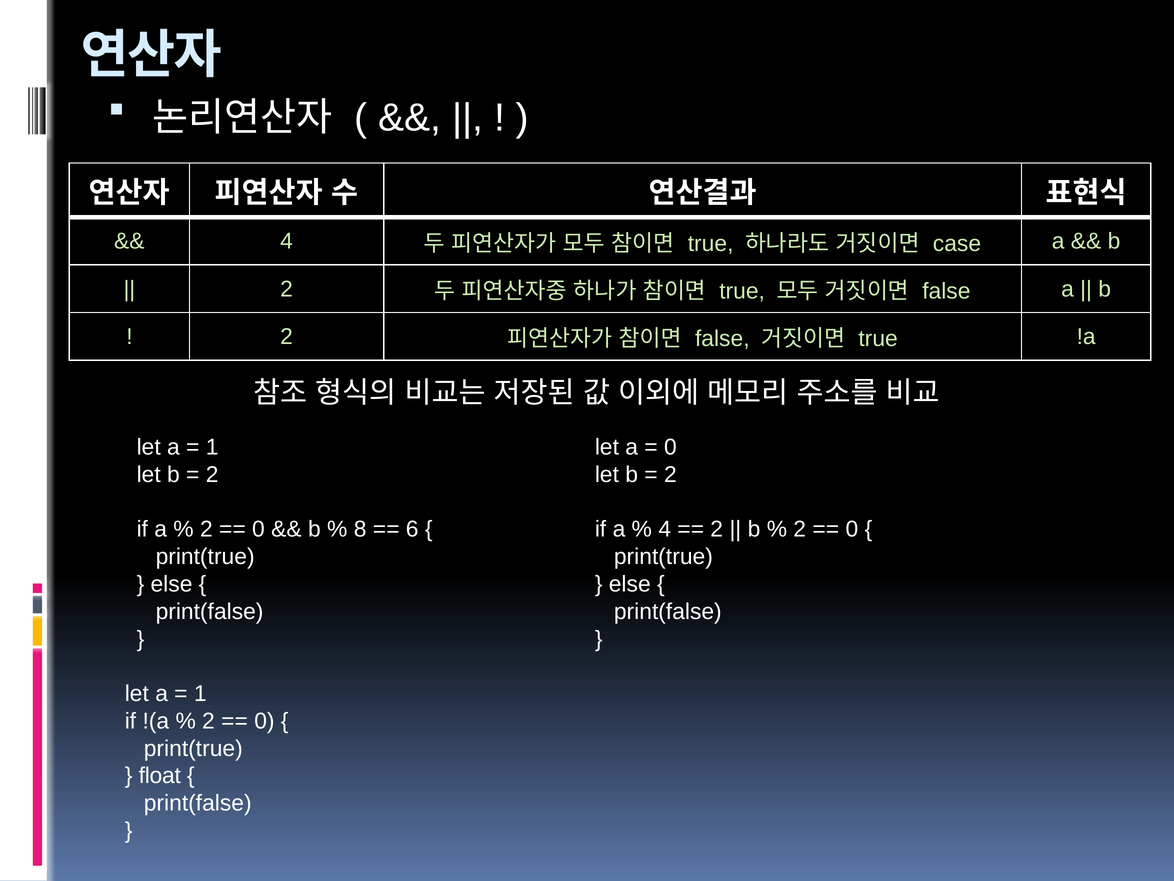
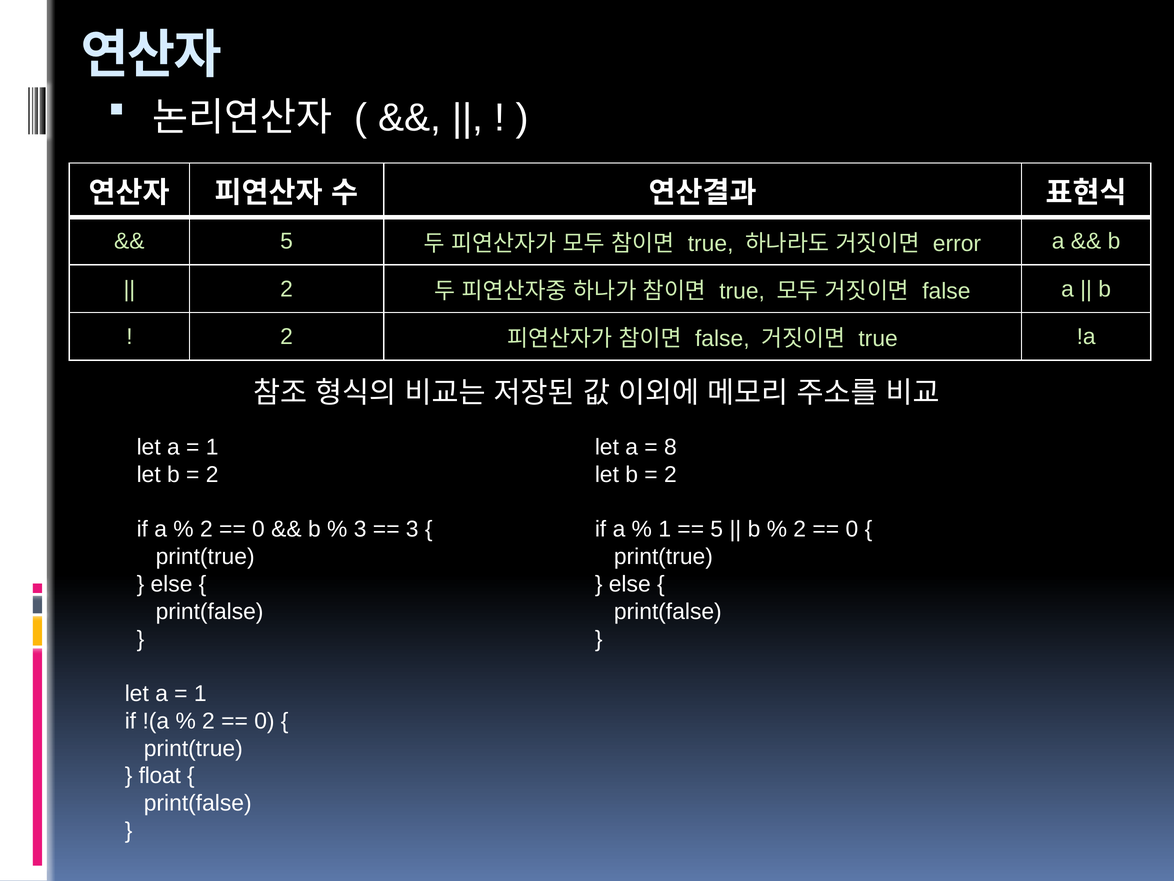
4: 4 -> 5 (287, 241)
case: case -> error (957, 243)
0: 0 -> 8 (670, 447)
8: 8 -> 3 (360, 529)
6: 6 -> 3 (412, 529)
4: 4 -> 1 (665, 529)
2: 2 -> 5 (717, 529)
